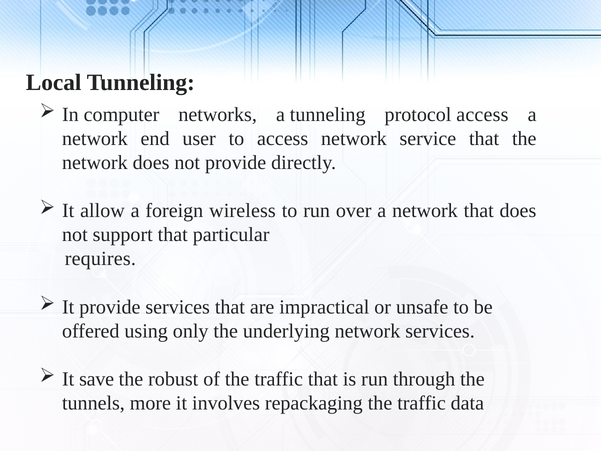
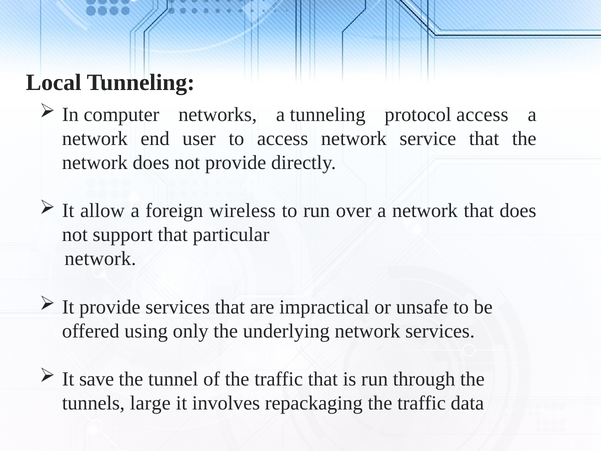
requires: requires -> network (100, 259)
robust: robust -> tunnel (173, 379)
more: more -> large (150, 403)
